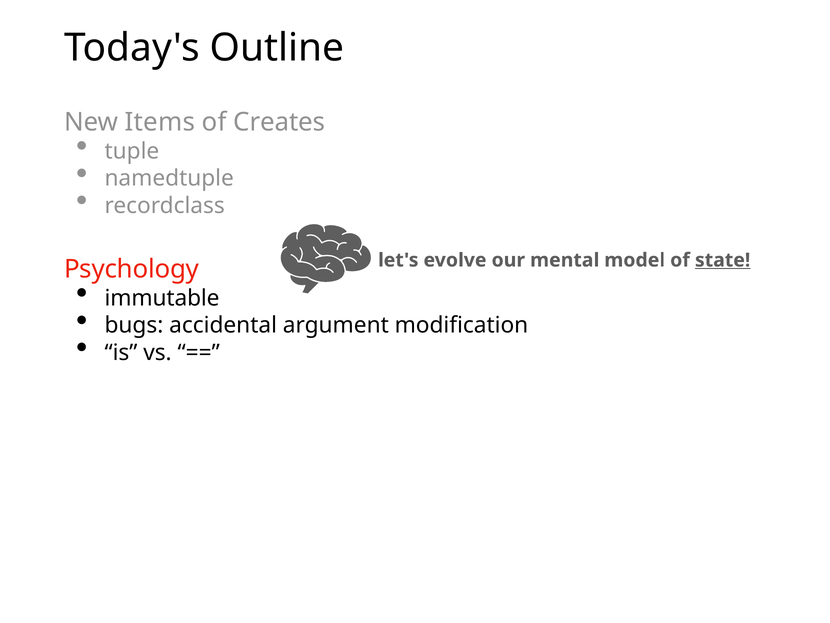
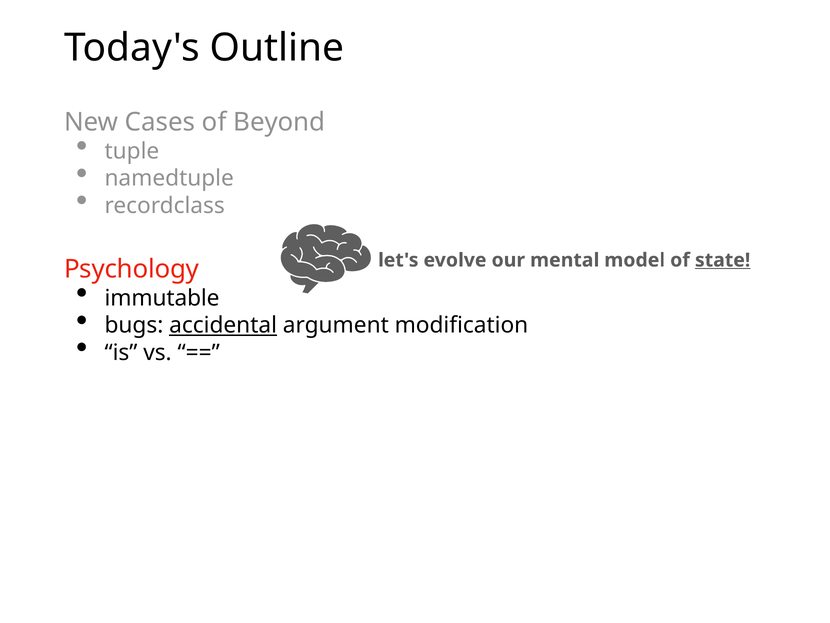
Items: Items -> Cases (160, 122)
Creates: Creates -> Beyond (279, 122)
accidental underline: none -> present (223, 325)
